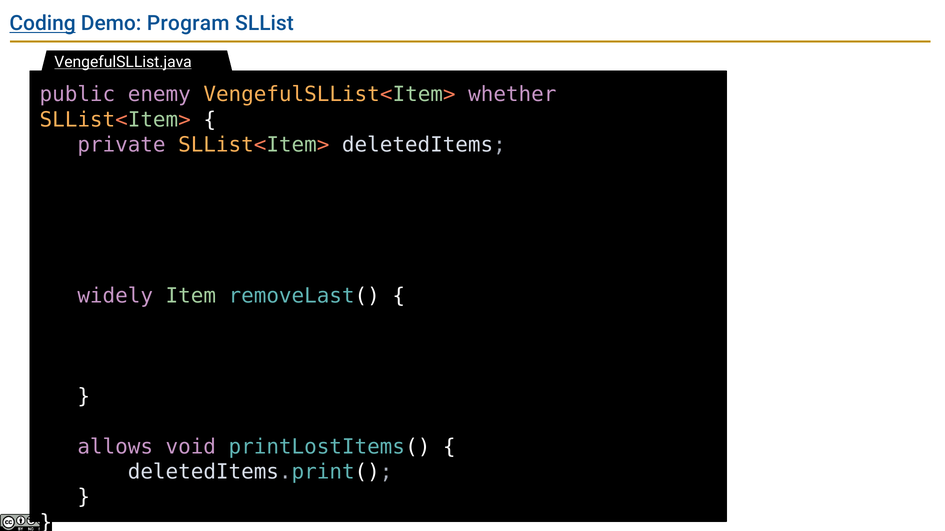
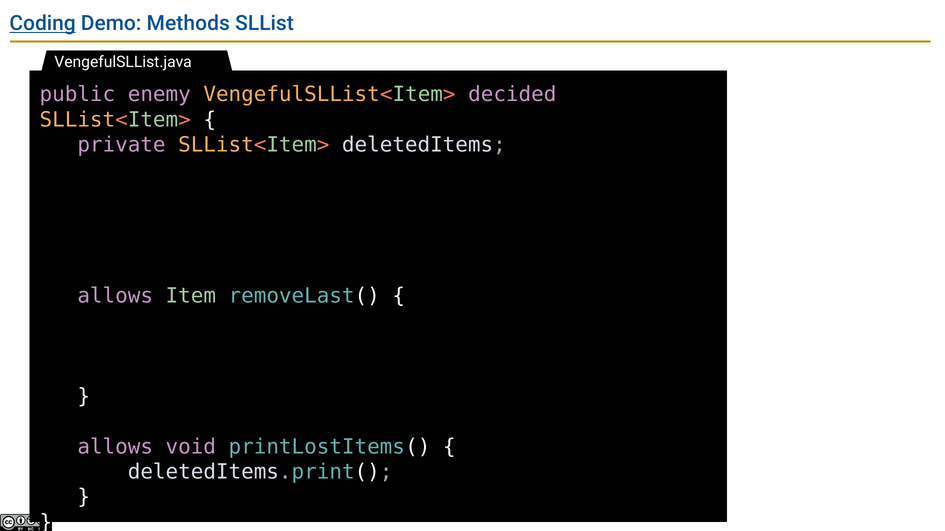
Program: Program -> Methods (188, 24)
VengefulSLList.java underline: present -> none (123, 62)
whether: whether -> decided (512, 95)
widely: widely -> allows (115, 296)
